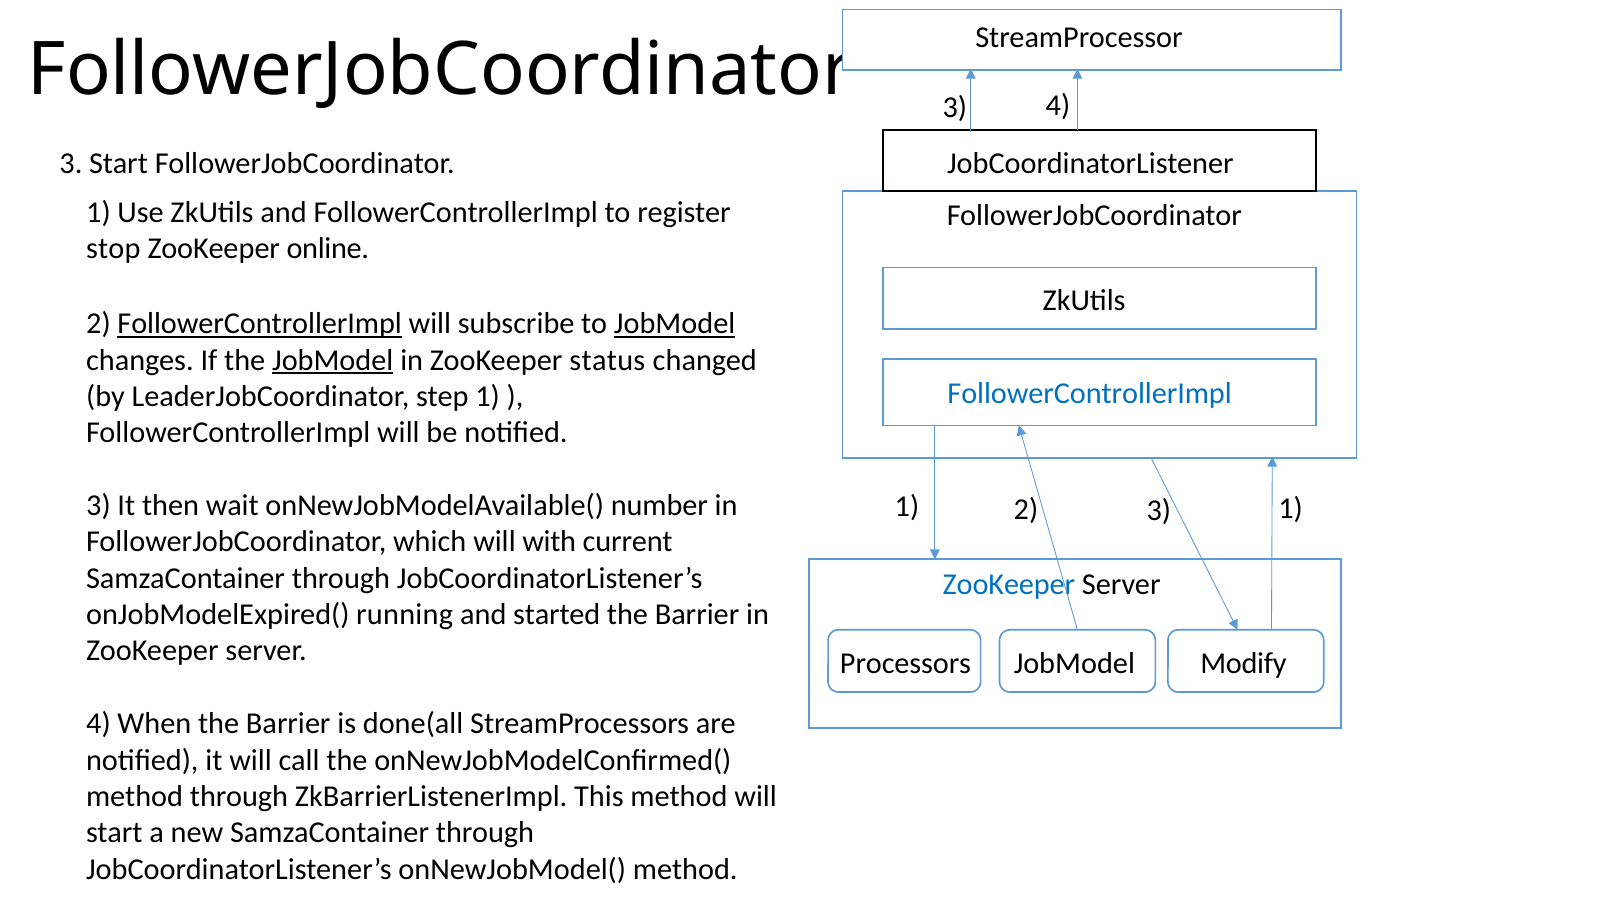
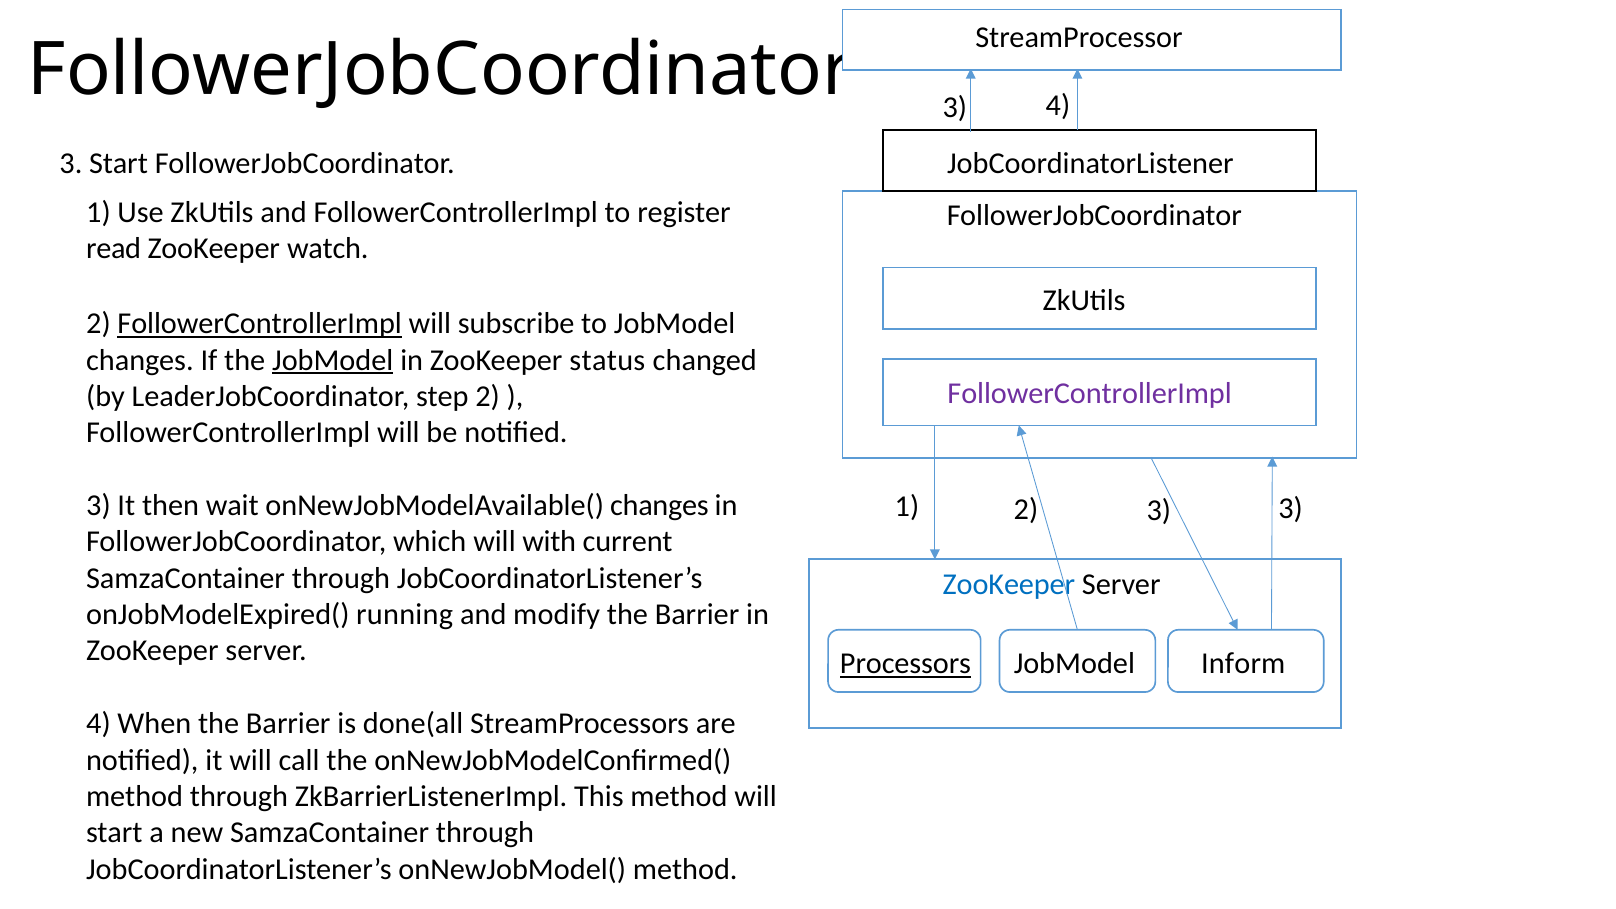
stop: stop -> read (114, 248)
online: online -> watch (328, 248)
JobModel underline: present -> none (675, 324)
FollowerControllerImpl colour: blue -> purple (1090, 394)
step 1: 1 -> 2 (488, 396)
onNewJobModelAvailable( number: number -> changes (659, 505)
1: 1 -> 3 (1291, 508)
started: started -> modify (557, 615)
Processors underline: none -> present (906, 664)
Modify: Modify -> Inform (1243, 664)
